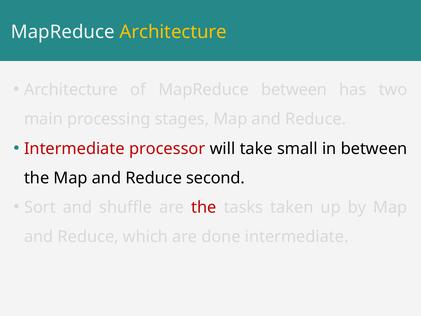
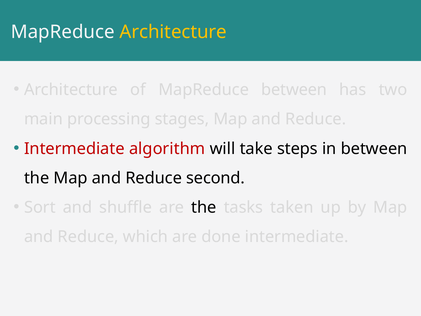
processor: processor -> algorithm (167, 148)
small: small -> steps (297, 148)
the colour: red -> black (204, 207)
